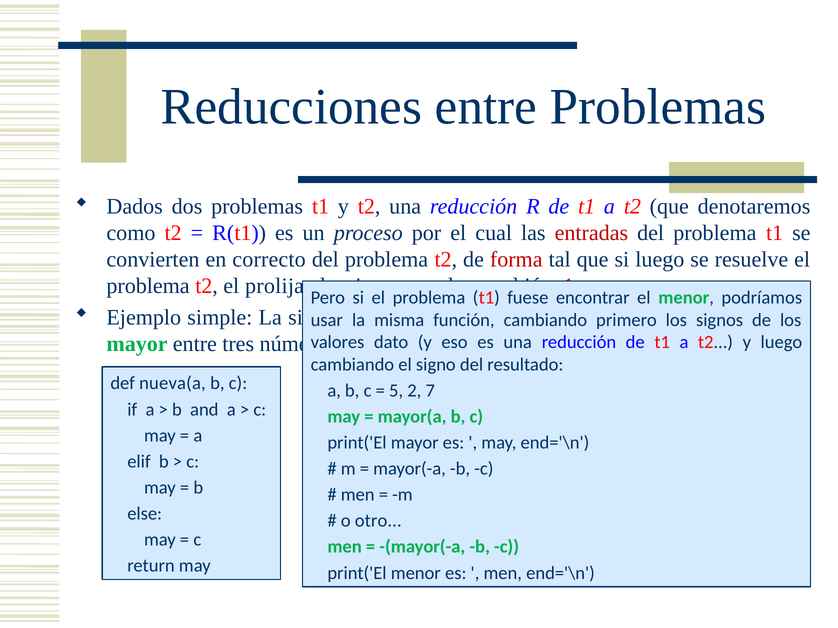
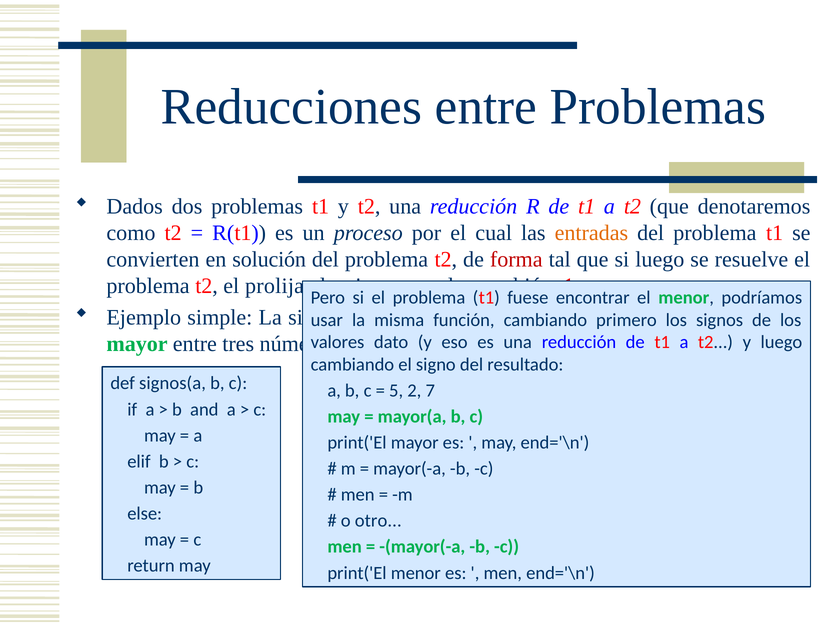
entradas colour: red -> orange (591, 233)
correcto: correcto -> solución (269, 260)
nueva(a: nueva(a -> signos(a (173, 384)
